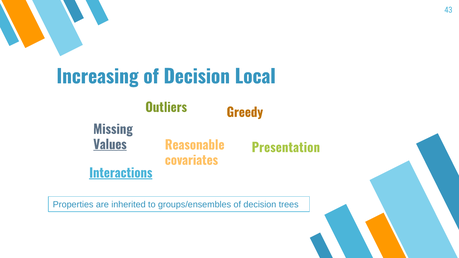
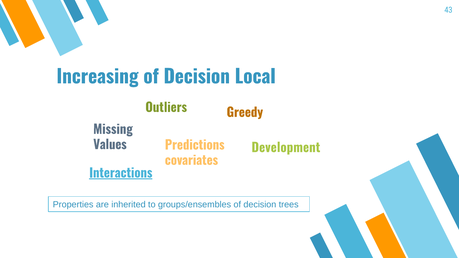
Values underline: present -> none (110, 145)
Reasonable: Reasonable -> Predictions (195, 145)
Presentation: Presentation -> Development (286, 148)
